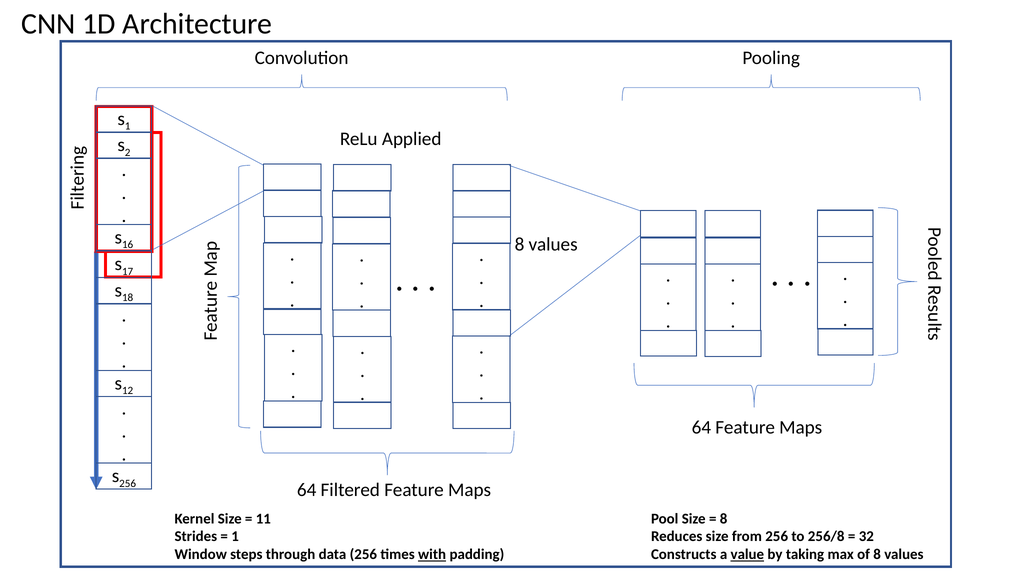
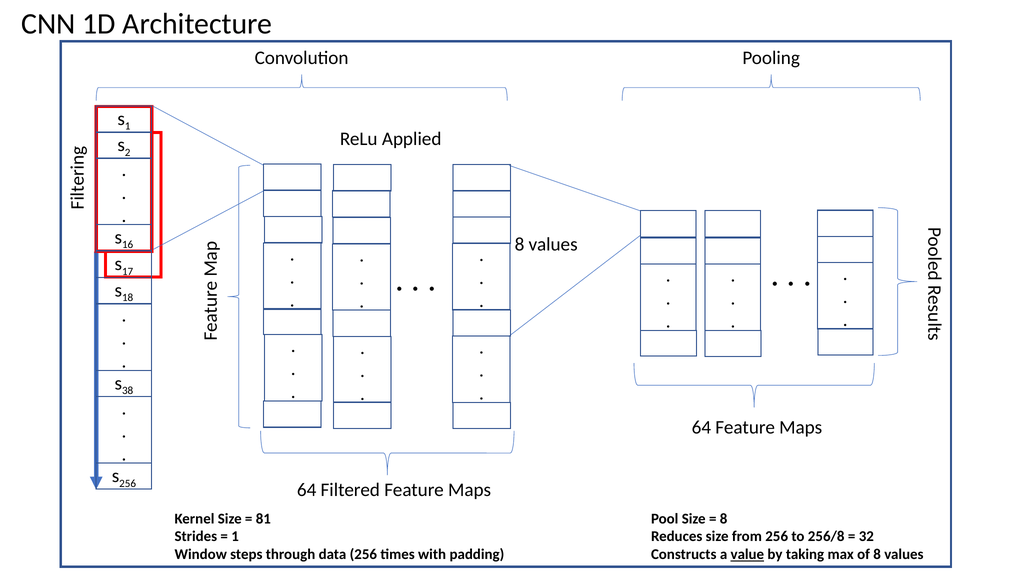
12: 12 -> 38 (128, 391)
11: 11 -> 81 (263, 519)
with underline: present -> none (432, 554)
